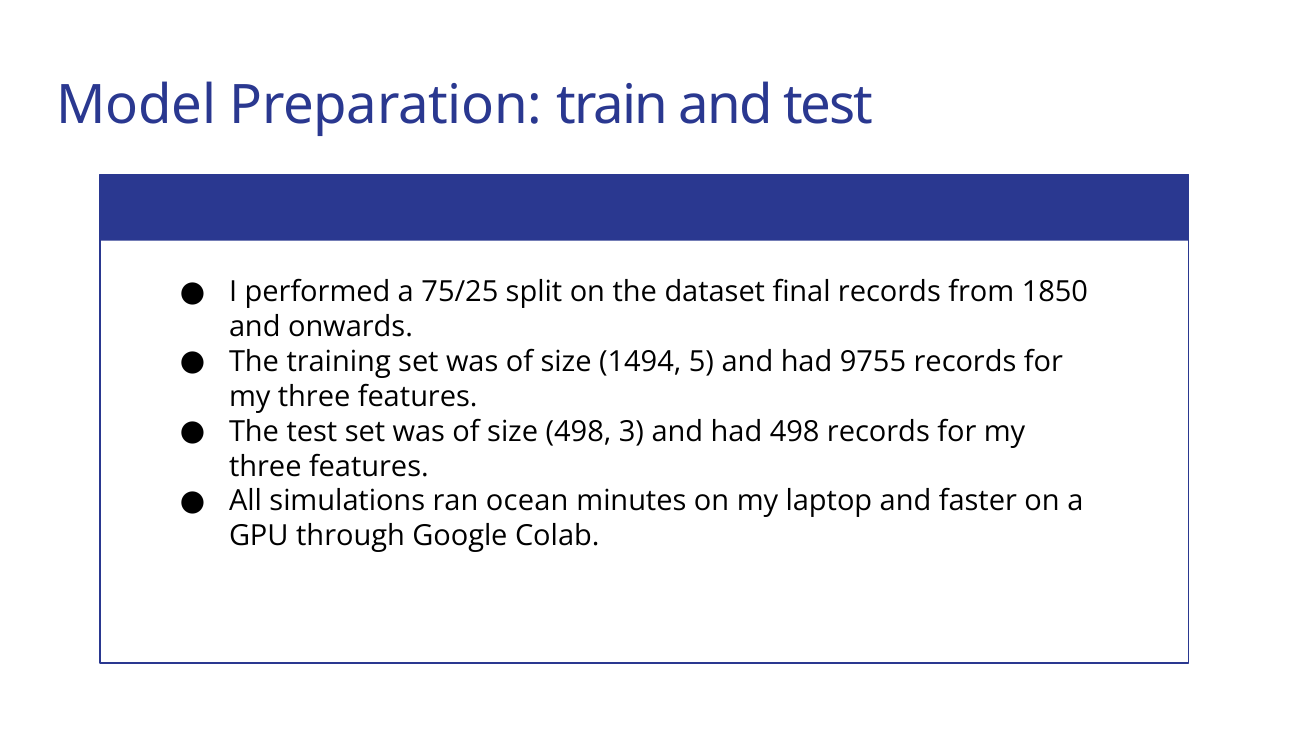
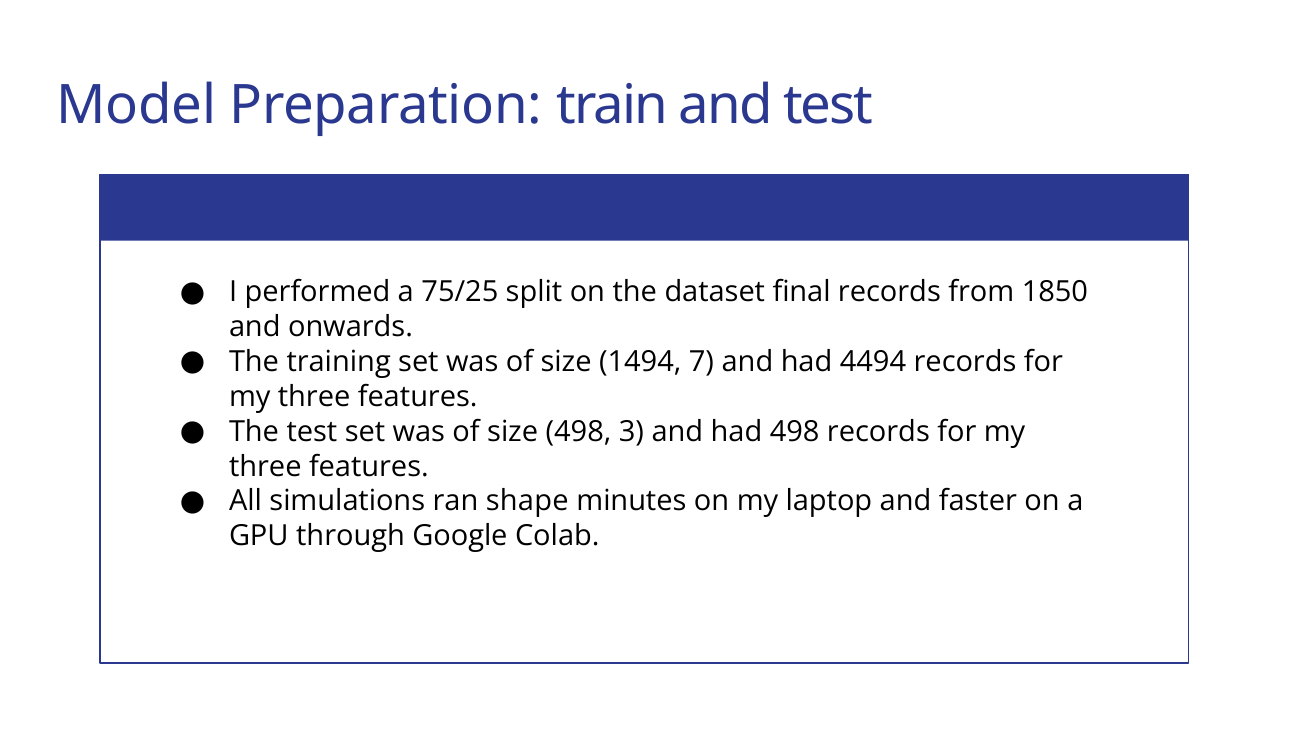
5: 5 -> 7 (701, 362)
9755: 9755 -> 4494 (873, 362)
ocean: ocean -> shape (527, 502)
